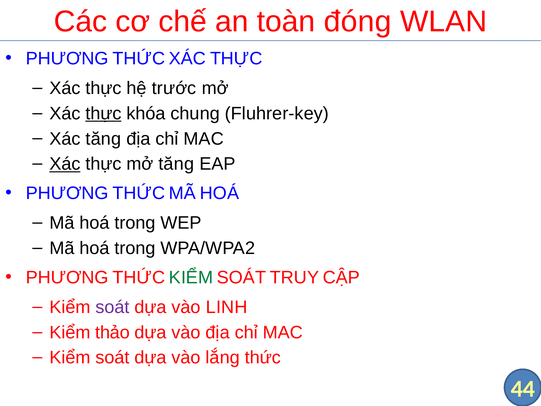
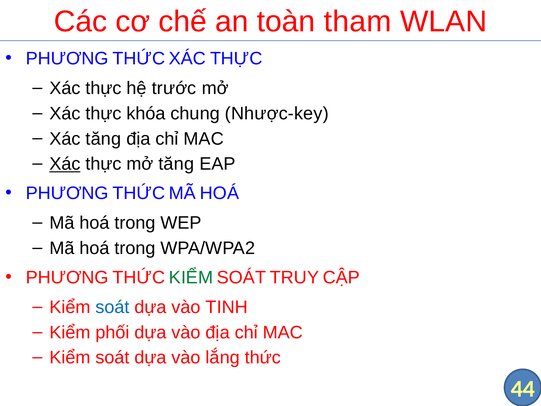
đóng: đóng -> tham (358, 22)
thực underline: present -> none (103, 113)
Fluhrer-key: Fluhrer-key -> Nhược-key (277, 113)
soát colour: purple -> blue (112, 307)
LINH: LINH -> TINH (227, 307)
thảo: thảo -> phối (112, 332)
